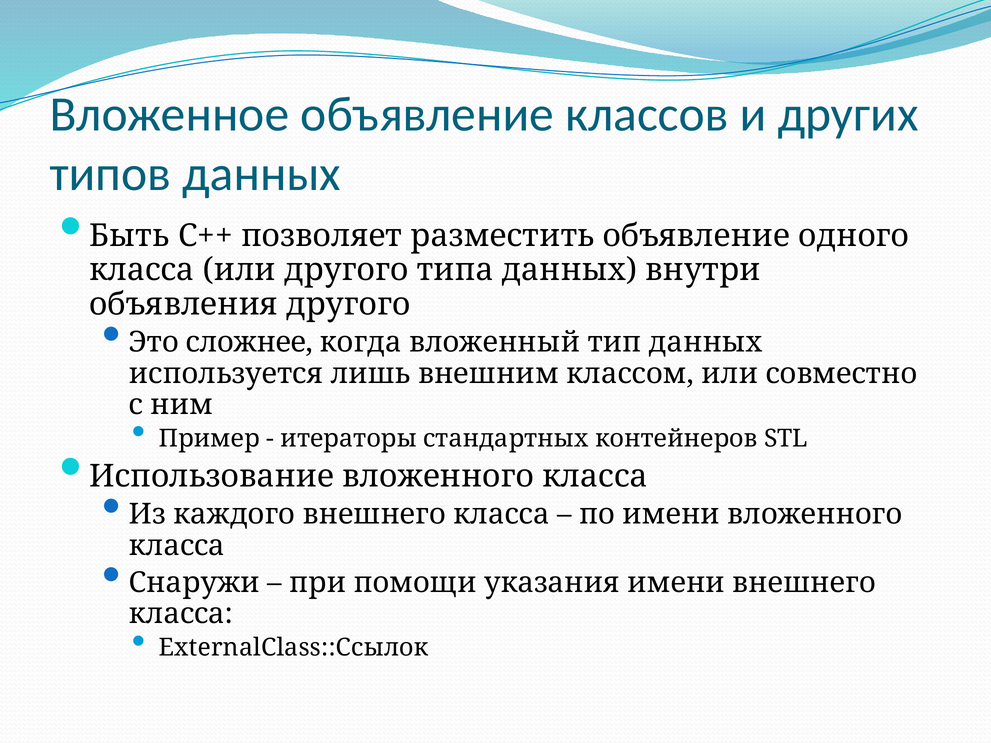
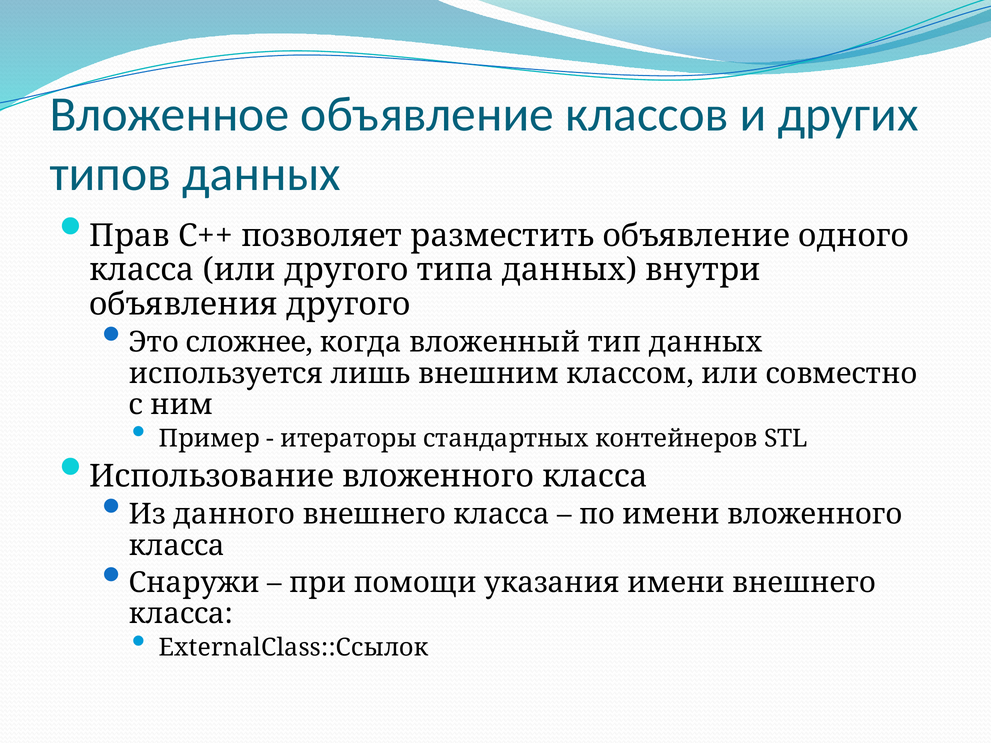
Быть: Быть -> Прав (129, 236)
каждого: каждого -> данного (234, 515)
